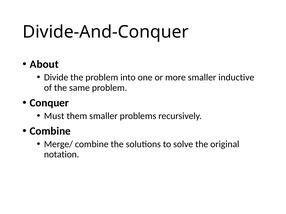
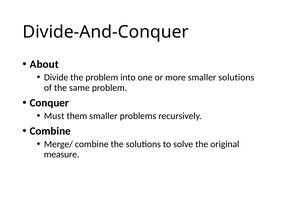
smaller inductive: inductive -> solutions (236, 78)
notation: notation -> measure (62, 155)
